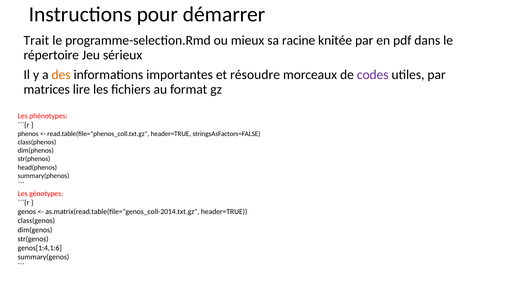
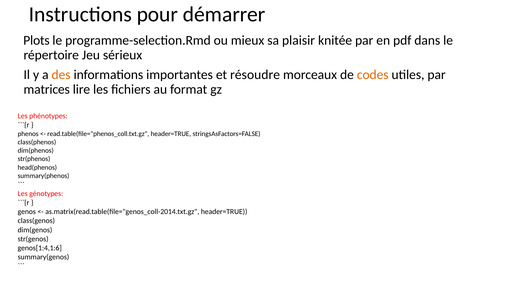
Trait: Trait -> Plots (36, 40)
racine: racine -> plaisir (299, 40)
codes colour: purple -> orange (373, 75)
